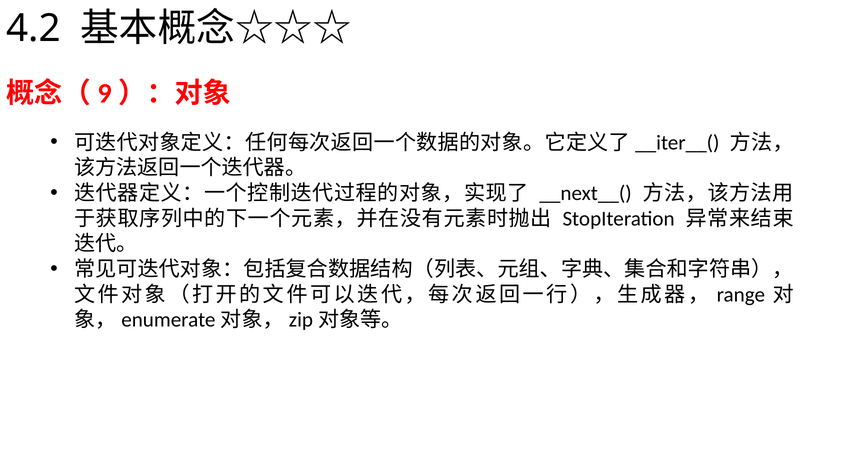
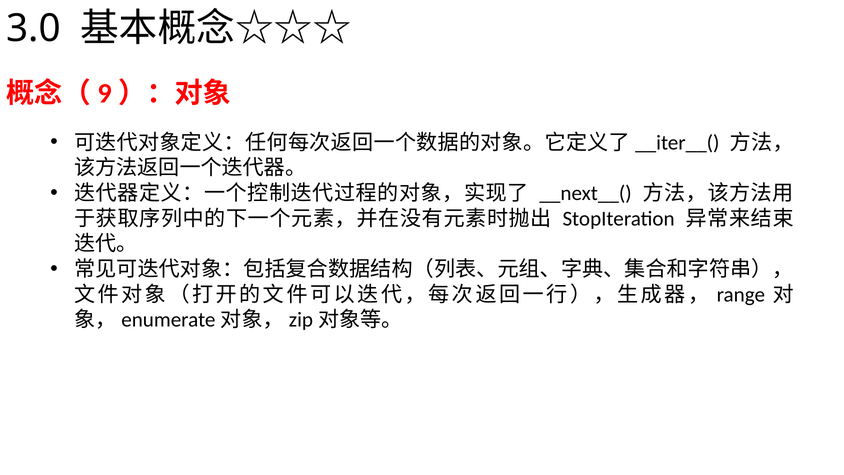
4.2: 4.2 -> 3.0 (34, 29)
